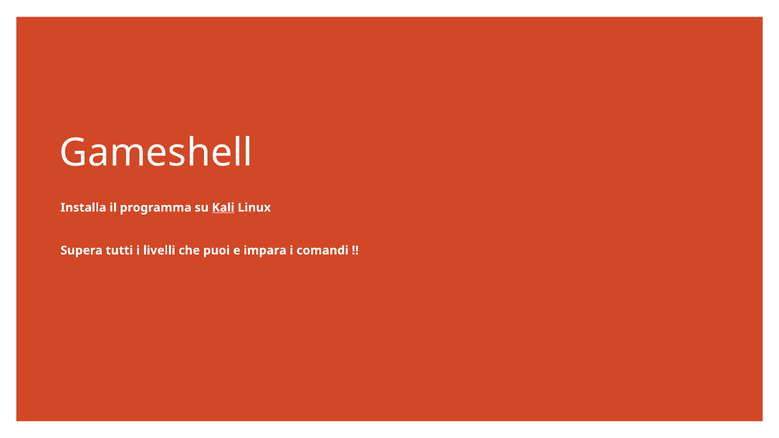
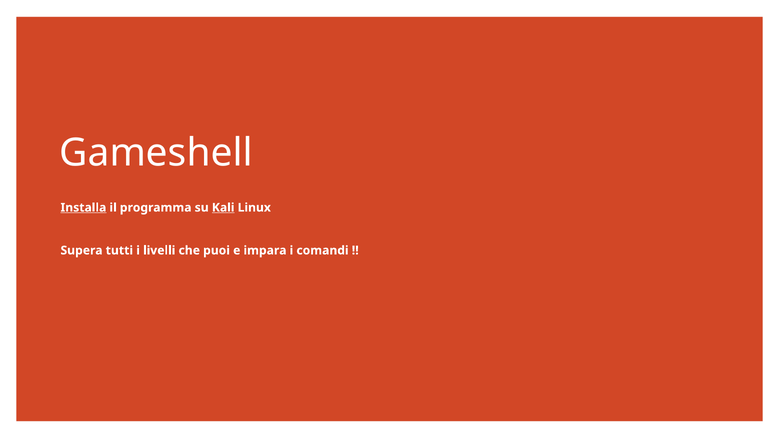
Installa underline: none -> present (83, 208)
